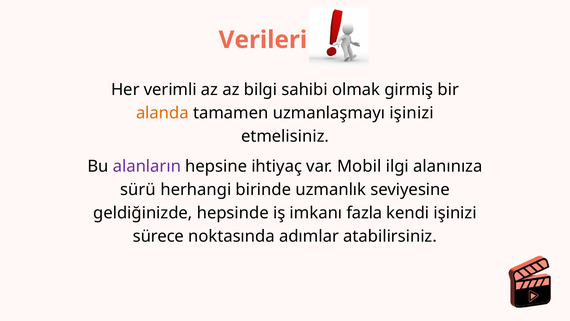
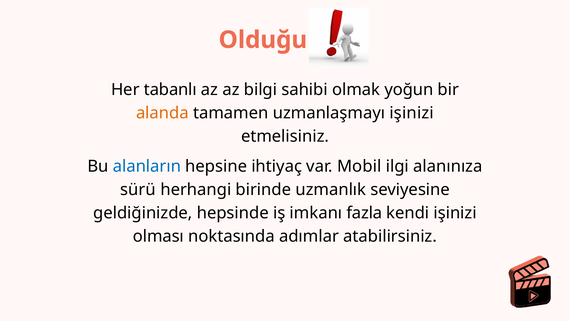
Verileri: Verileri -> Olduğu (263, 40)
verimli: verimli -> tabanlı (170, 90)
girmiş: girmiş -> yoğun (409, 90)
alanların colour: purple -> blue (147, 166)
sürece: sürece -> olması (158, 236)
